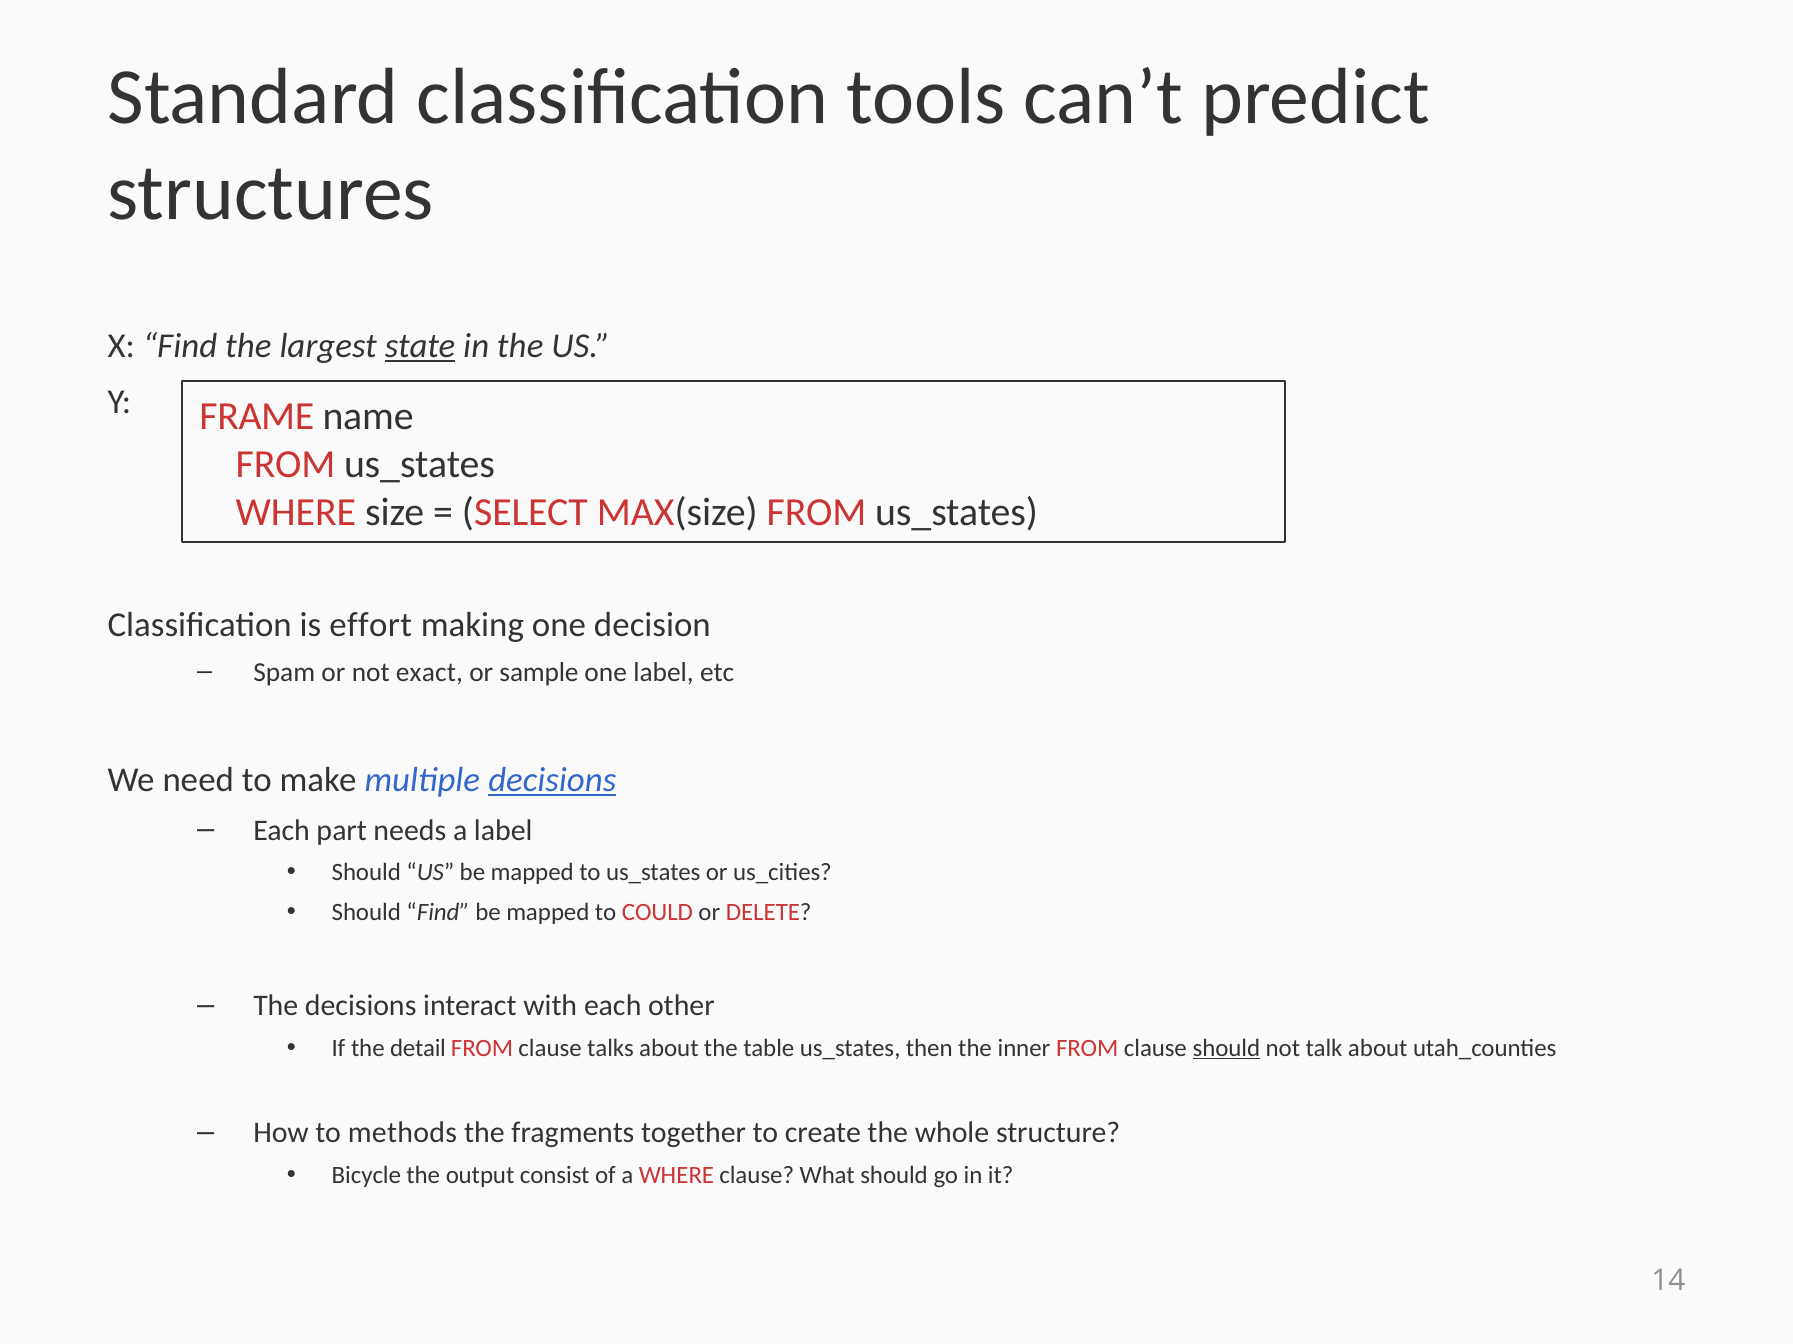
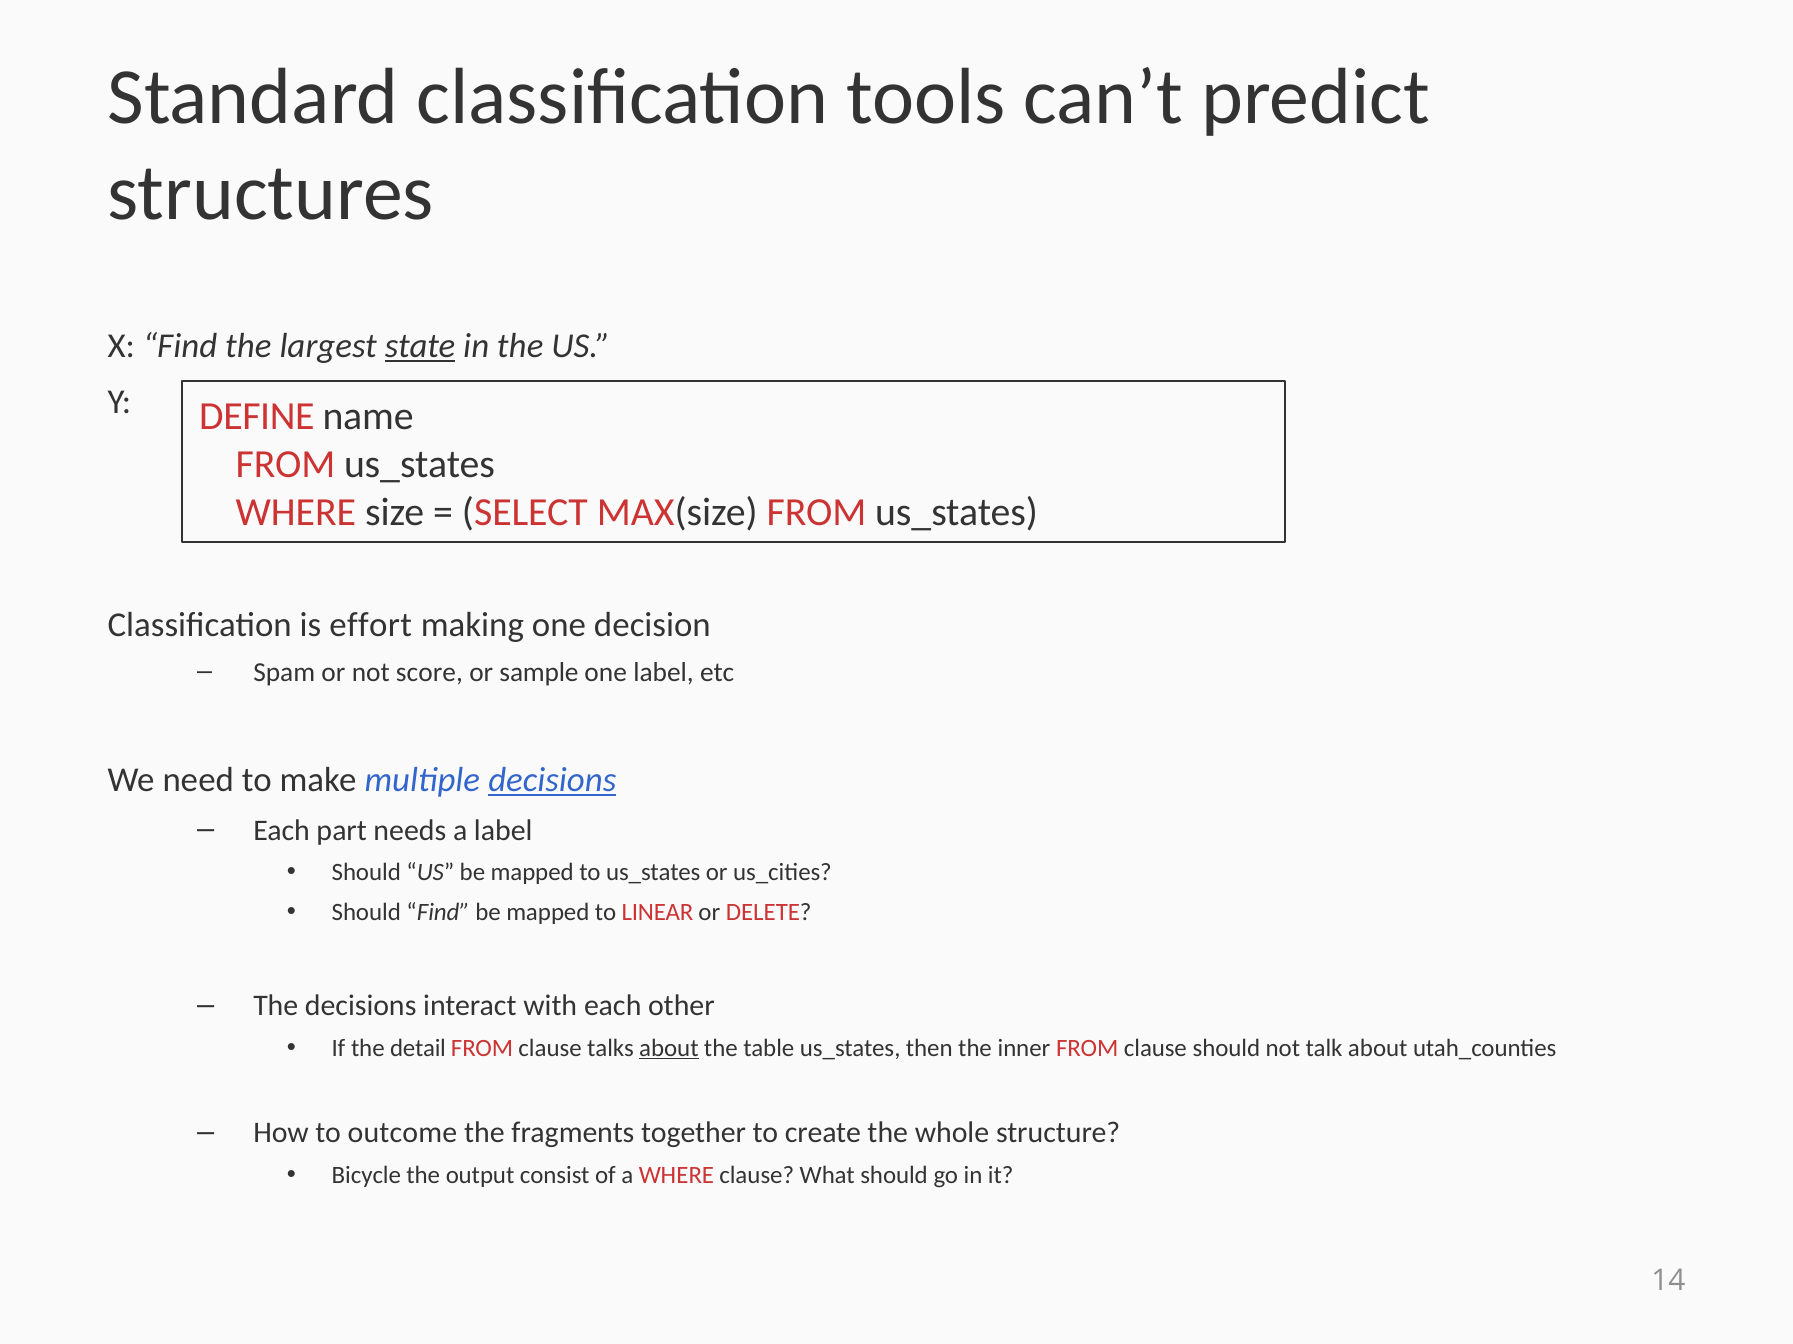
FRAME: FRAME -> DEFINE (257, 417)
exact: exact -> score (429, 673)
COULD: COULD -> LINEAR (658, 913)
about underline: none -> present (669, 1049)
should underline: present -> none (1226, 1049)
methods: methods -> outcome (402, 1134)
